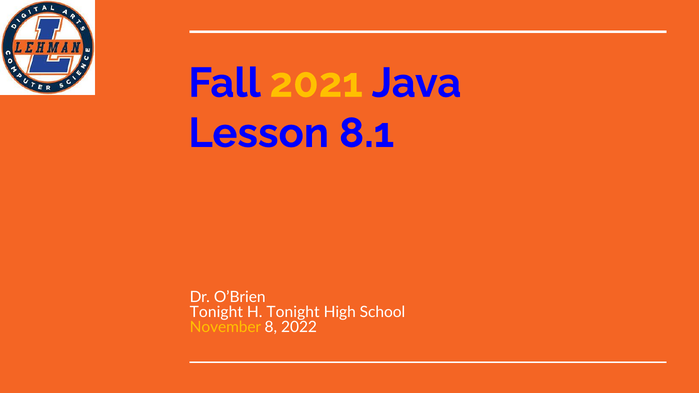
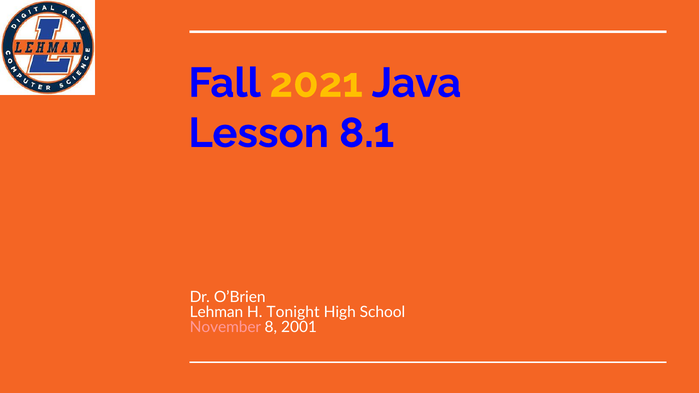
Tonight: Tonight -> Lehman (216, 312)
November colour: yellow -> pink (225, 327)
2022: 2022 -> 2001 (299, 327)
